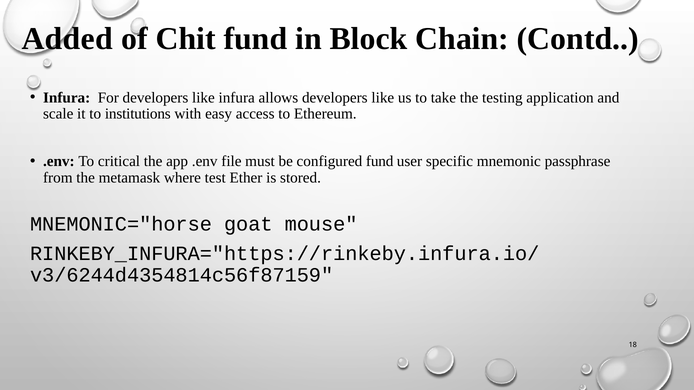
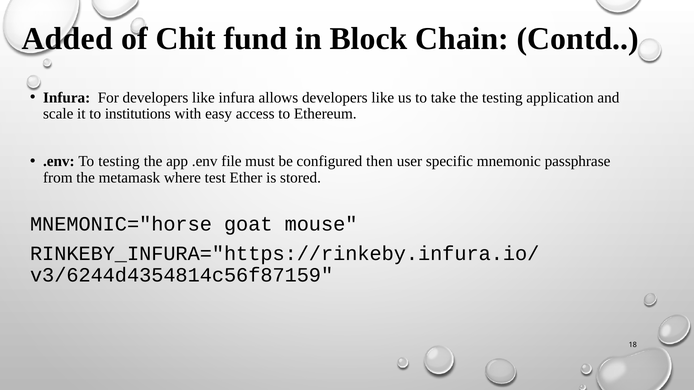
To critical: critical -> testing (119, 161)
configured fund: fund -> then (380, 161)
